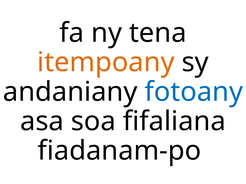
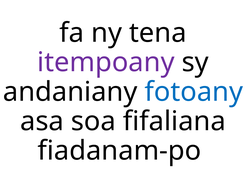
itempoany colour: orange -> purple (106, 63)
